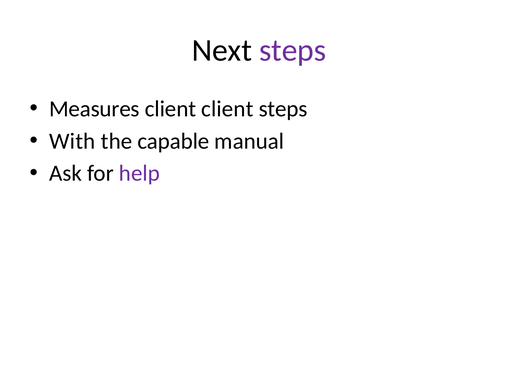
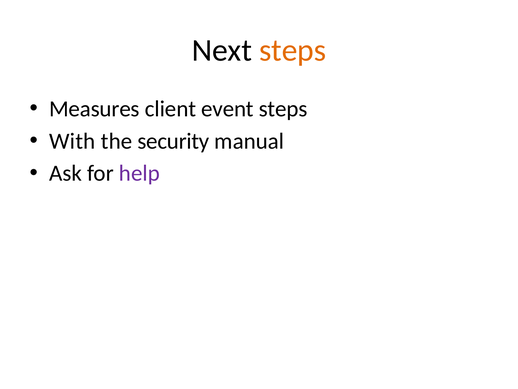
steps colour: purple -> orange (293, 50)
client client: client -> event (227, 109)
capable: capable -> security (173, 141)
